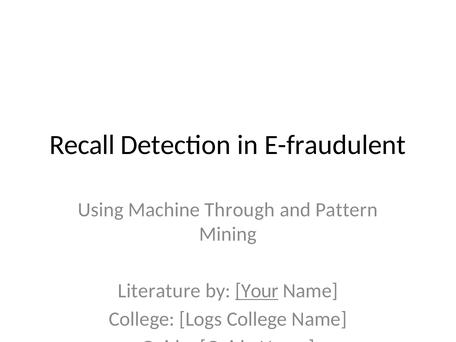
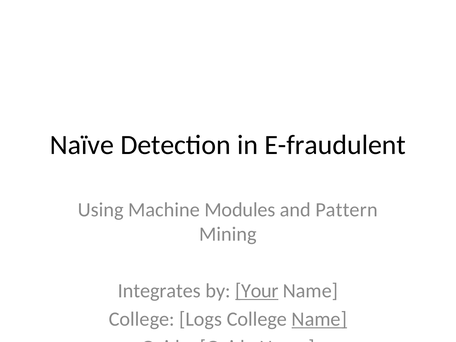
Recall: Recall -> Naïve (82, 145)
Through: Through -> Modules (240, 210)
Literature: Literature -> Integrates (159, 291)
Name underline: none -> present (319, 319)
